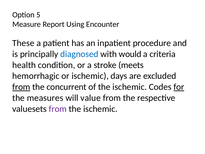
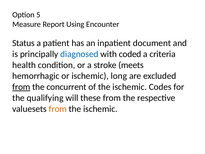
These: These -> Status (23, 43)
procedure: procedure -> document (152, 43)
would: would -> coded (130, 54)
days: days -> long (119, 76)
for underline: present -> none (179, 87)
measures: measures -> qualifying (45, 98)
value: value -> these (91, 98)
from colour: purple -> orange (58, 109)
